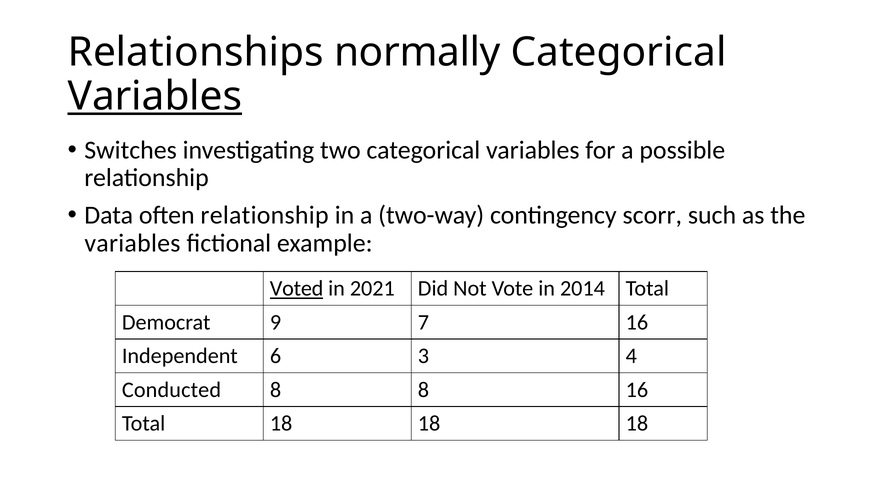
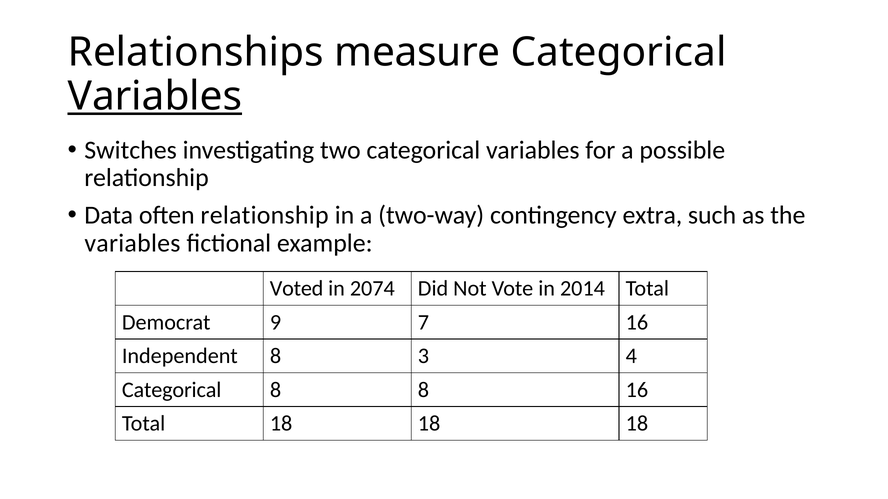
normally: normally -> measure (417, 53)
scorr: scorr -> extra (652, 215)
Voted underline: present -> none (297, 289)
2021: 2021 -> 2074 (372, 289)
Independent 6: 6 -> 8 (276, 357)
Conducted: Conducted -> Categorical (172, 390)
